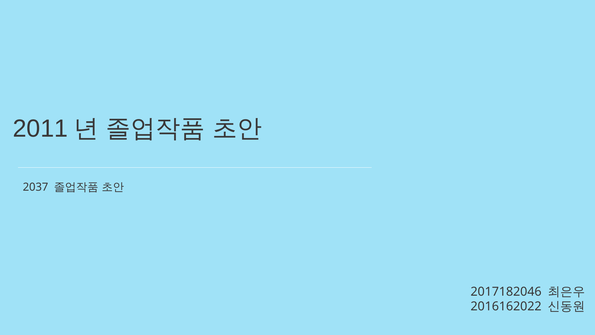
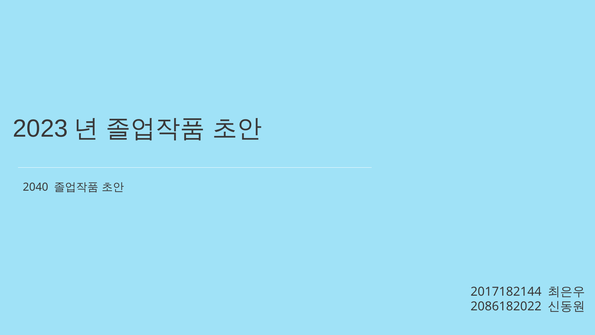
2011: 2011 -> 2023 (40, 129)
2037: 2037 -> 2040 (36, 187)
2017182046: 2017182046 -> 2017182144 (506, 291)
2016162022: 2016162022 -> 2086182022 (506, 306)
